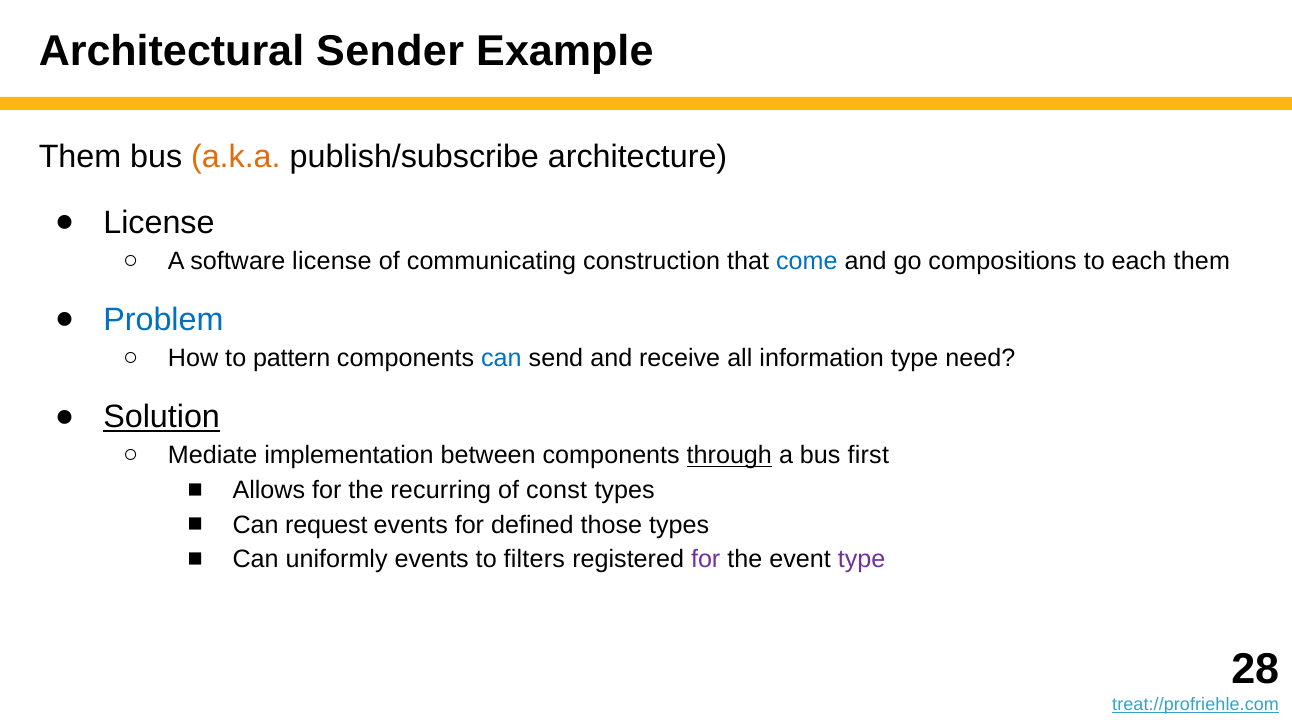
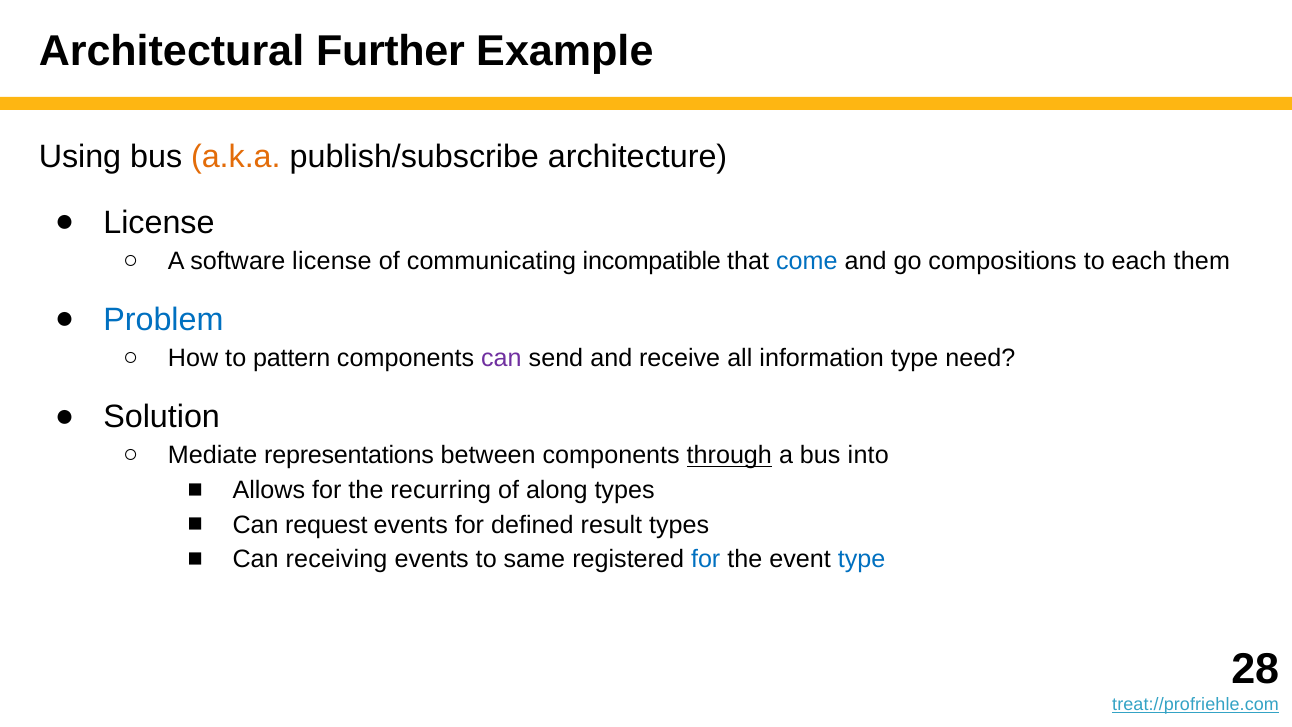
Sender: Sender -> Further (390, 51)
Them: Them -> Using (80, 157)
construction: construction -> incompatible (652, 261)
can colour: blue -> purple (501, 358)
Solution underline: present -> none (162, 417)
implementation: implementation -> representations (349, 455)
first: first -> into (868, 455)
const: const -> along (557, 490)
those: those -> result (611, 525)
uniformly: uniformly -> receiving (337, 559)
filters: filters -> same (534, 559)
for colour: purple -> blue (706, 559)
type colour: purple -> blue (862, 559)
